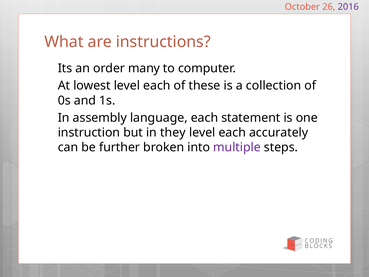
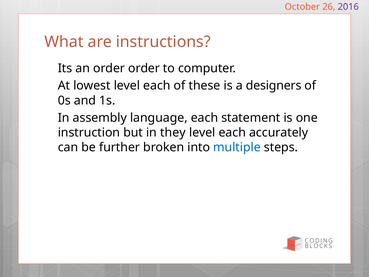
order many: many -> order (144, 68)
collection: collection -> designers (274, 86)
multiple colour: purple -> blue (237, 147)
